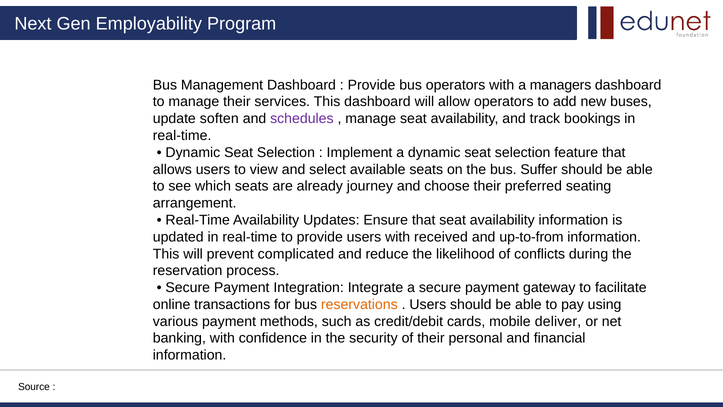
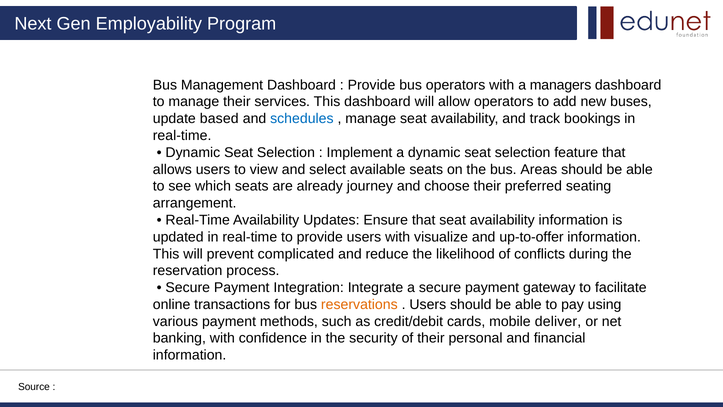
soften: soften -> based (219, 119)
schedules colour: purple -> blue (302, 119)
Suffer: Suffer -> Areas (539, 169)
received: received -> visualize (441, 237)
up-to-from: up-to-from -> up-to-offer (531, 237)
